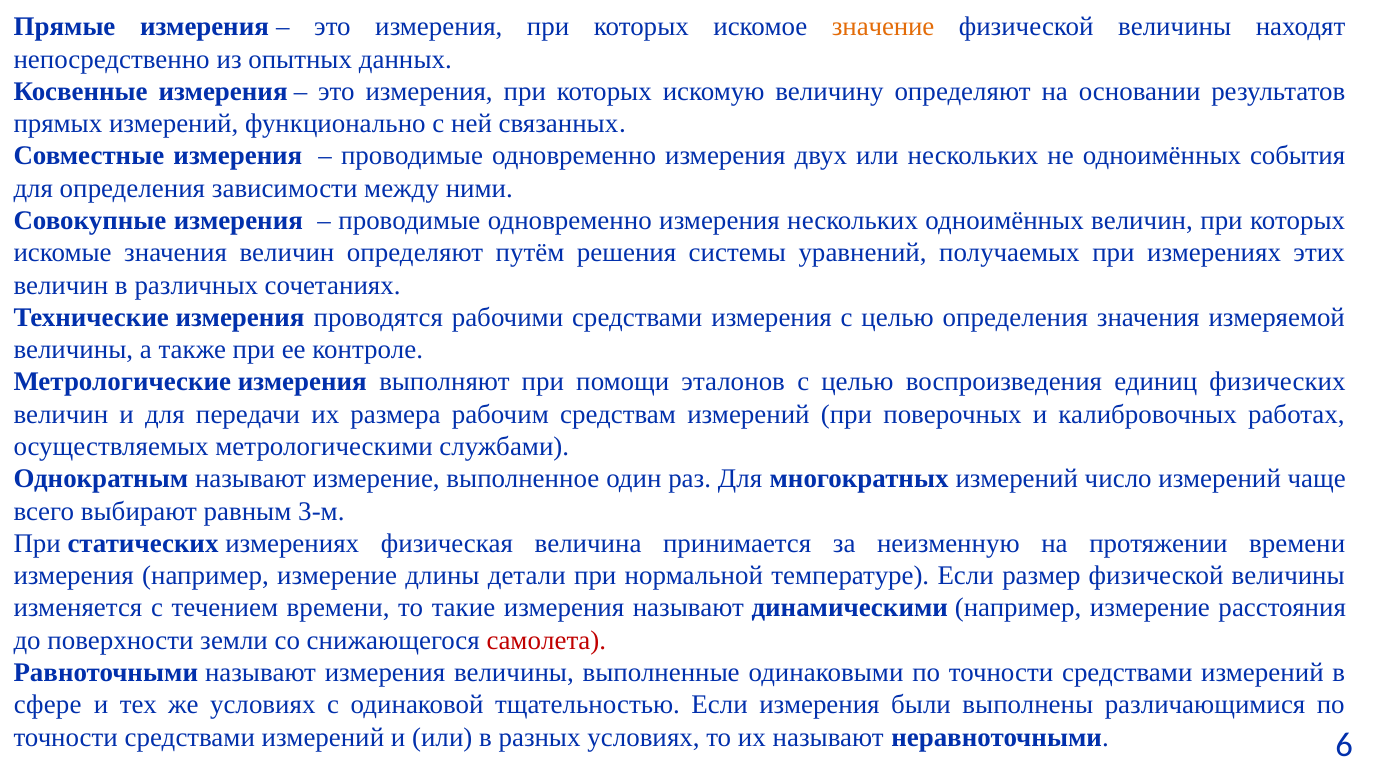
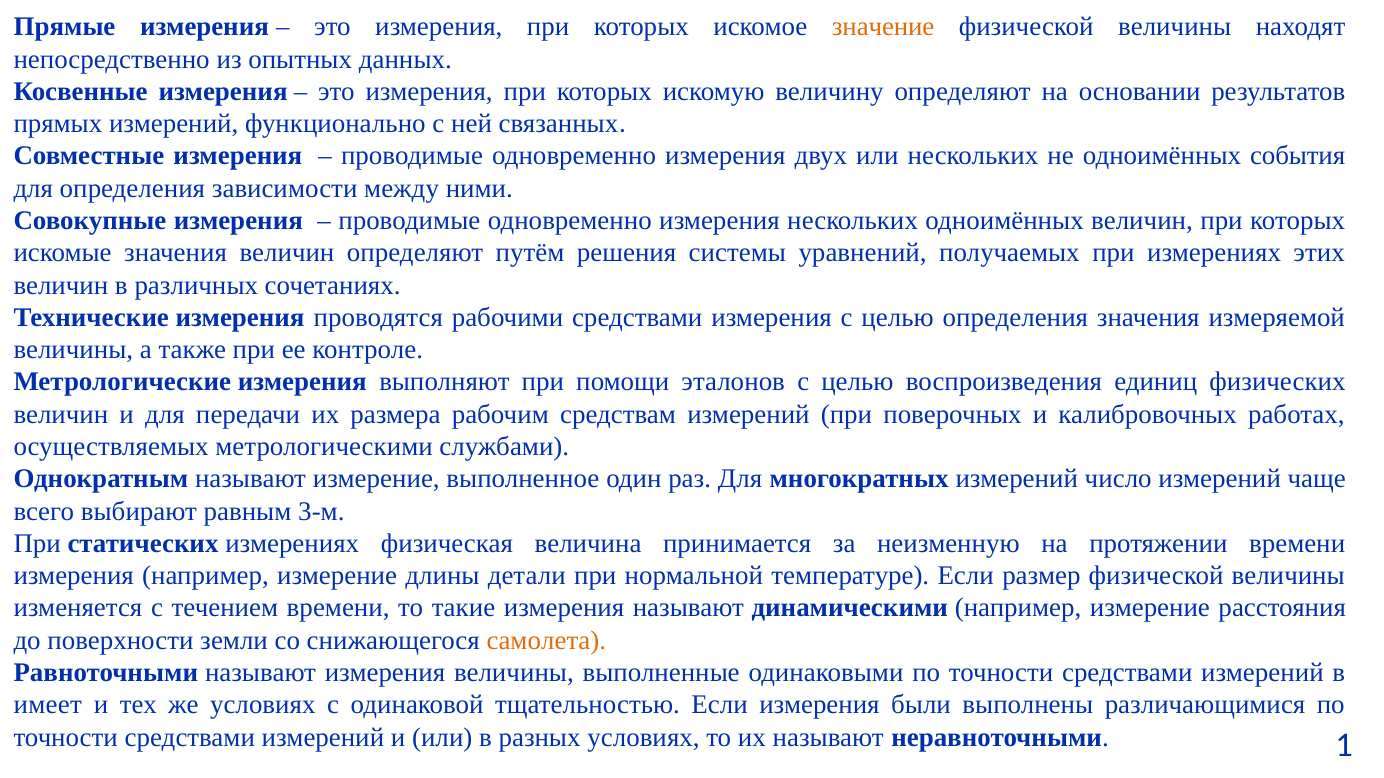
самолета colour: red -> orange (546, 641)
сфере: сфере -> имеет (48, 705)
6: 6 -> 1 (1344, 746)
